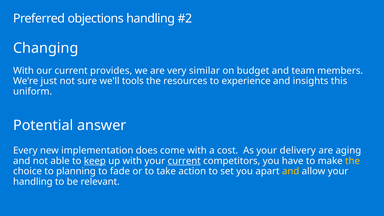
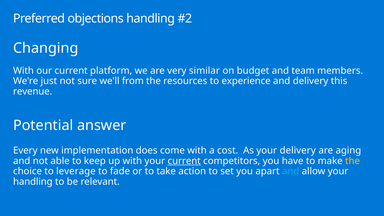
provides: provides -> platform (111, 71)
tools: tools -> from (133, 81)
and insights: insights -> delivery (311, 81)
uniform: uniform -> revenue (33, 91)
keep underline: present -> none (95, 161)
planning: planning -> leverage (76, 171)
and colour: yellow -> light blue (291, 171)
